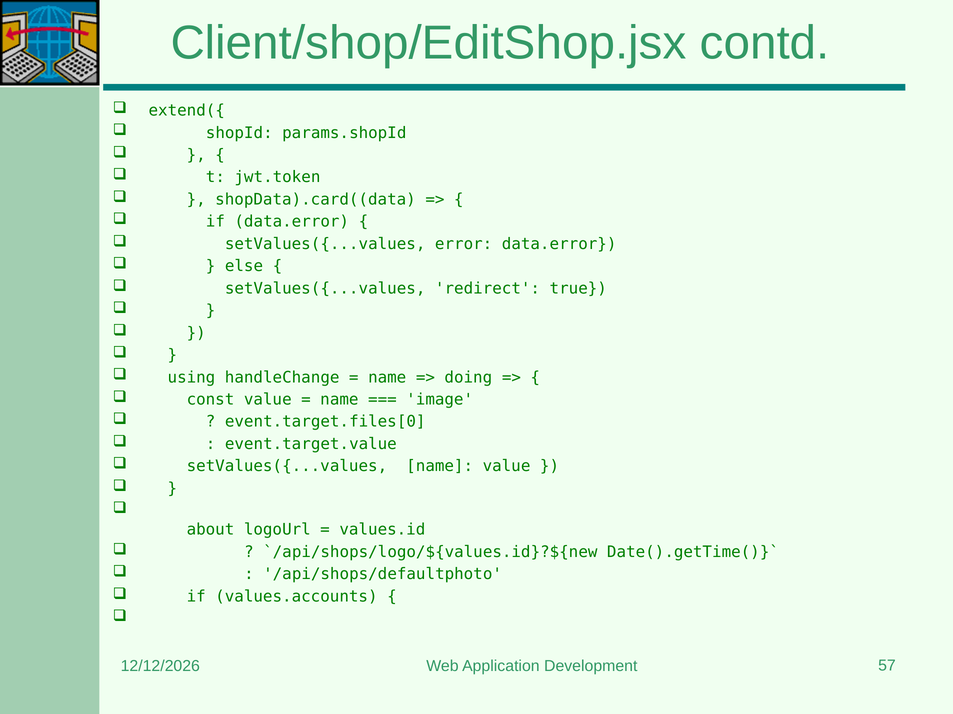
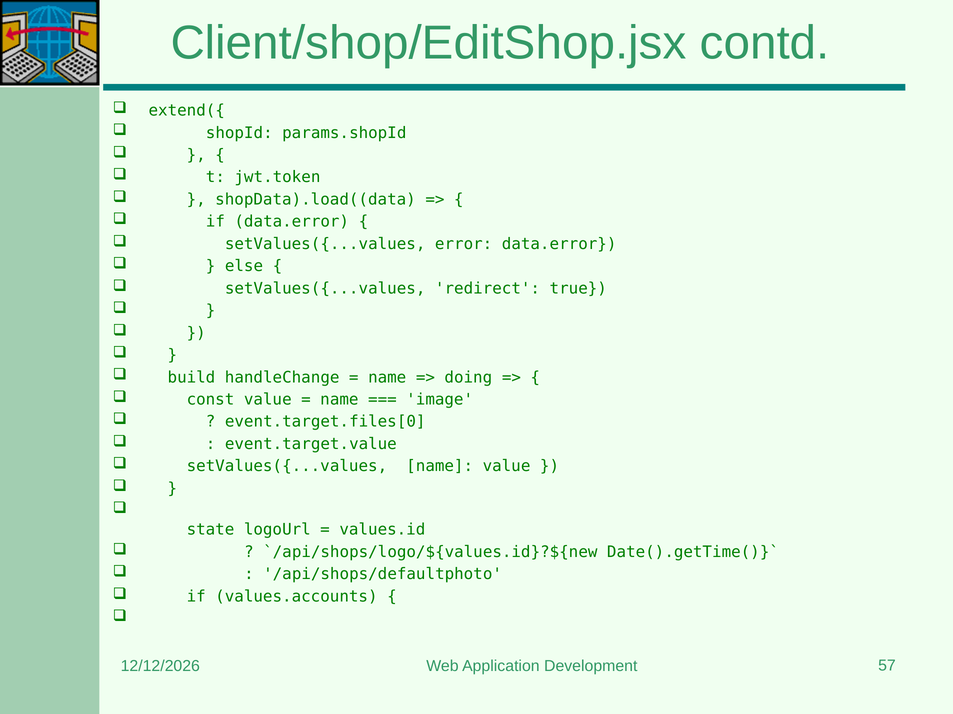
shopData).card((data: shopData).card((data -> shopData).load((data (316, 200)
using: using -> build (191, 378)
about: about -> state (210, 530)
